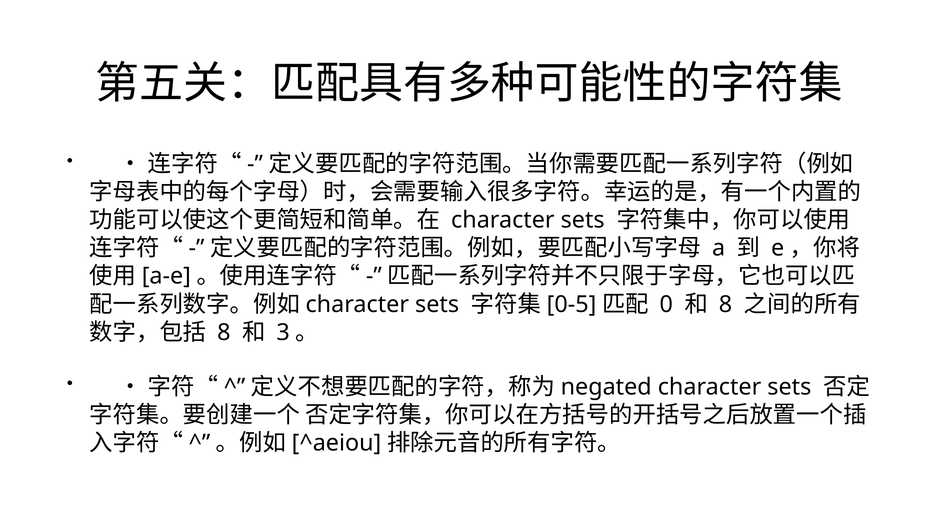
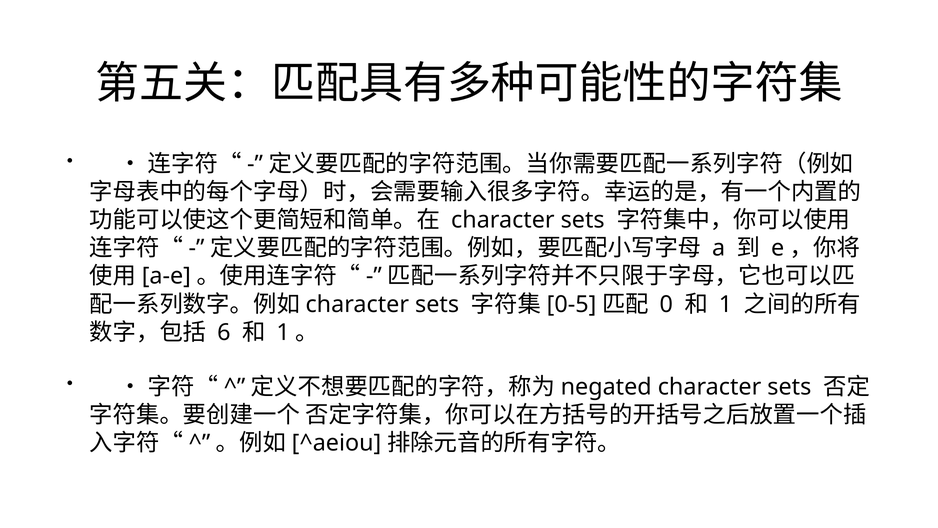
8: 8 -> 1 (726, 304)
8: 8 -> 6 (224, 332)
3: 3 -> 1 (283, 332)
